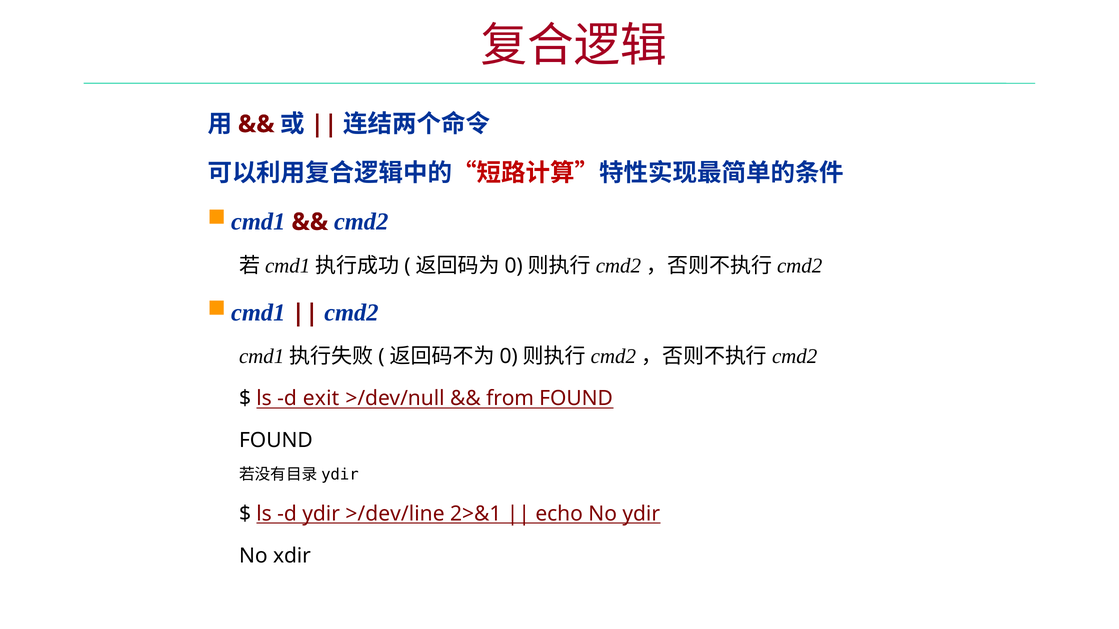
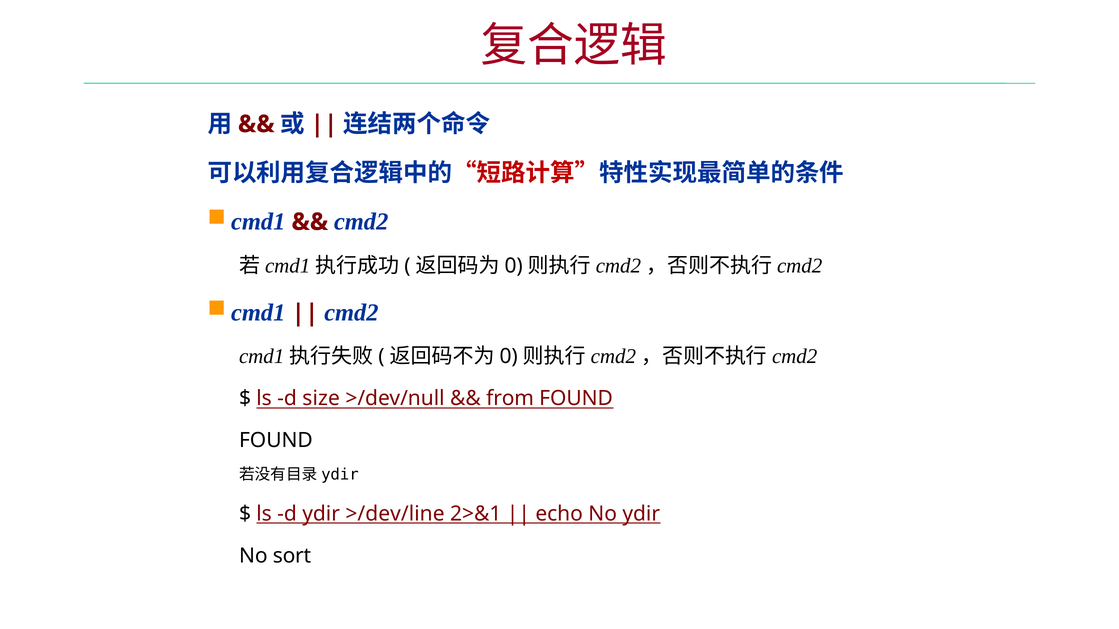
exit: exit -> size (321, 399)
xdir: xdir -> sort (292, 556)
